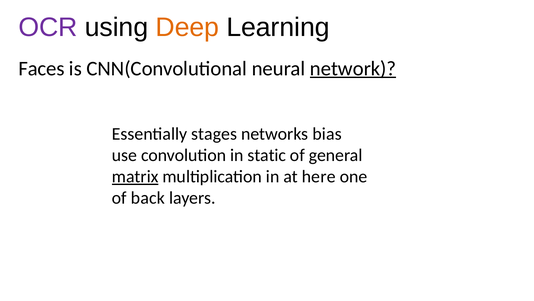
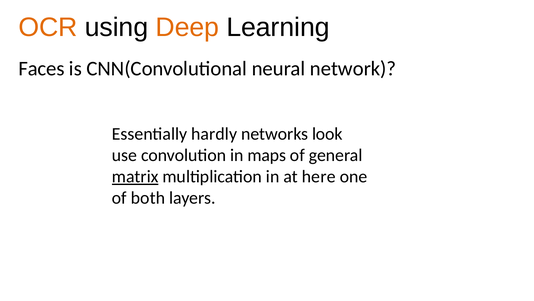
OCR colour: purple -> orange (48, 27)
network underline: present -> none (353, 68)
stages: stages -> hardly (214, 134)
bias: bias -> look (327, 134)
static: static -> maps (267, 155)
back: back -> both (148, 198)
